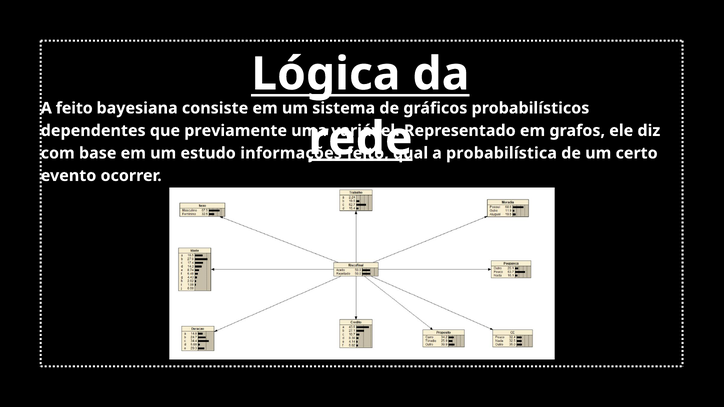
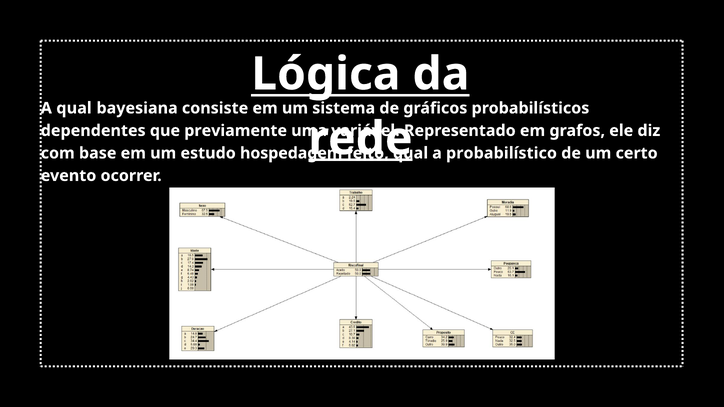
A feito: feito -> qual (74, 108)
informações: informações -> hospedagem (291, 153)
probabilística: probabilística -> probabilístico (501, 153)
